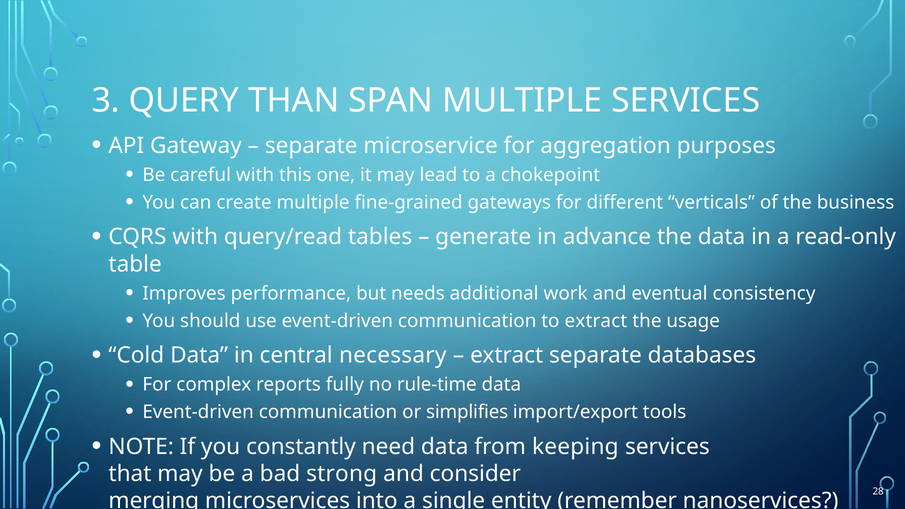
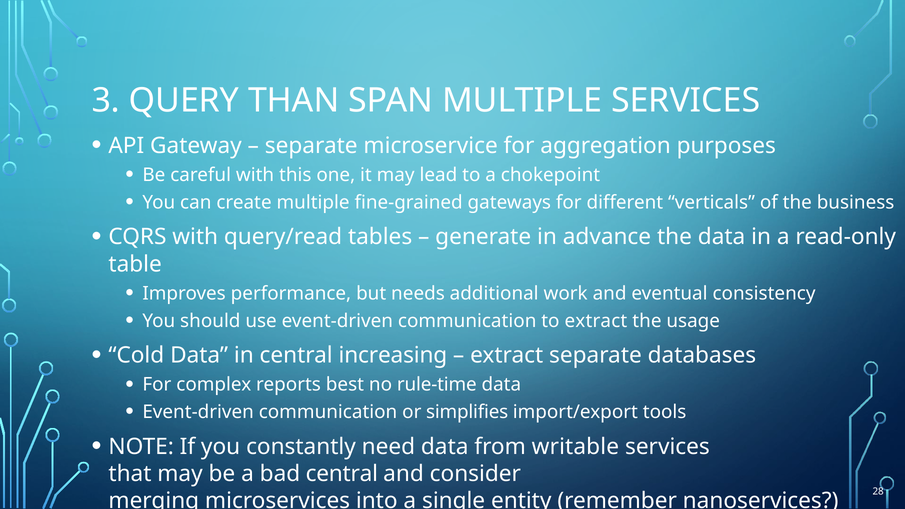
necessary: necessary -> increasing (393, 355)
fully: fully -> best (345, 385)
keeping: keeping -> writable (575, 447)
bad strong: strong -> central (342, 474)
